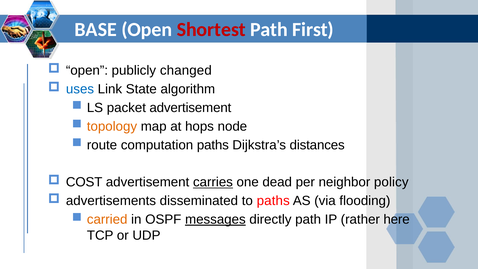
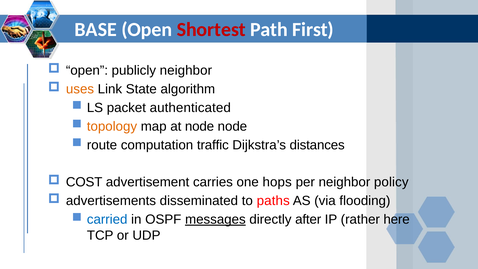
publicly changed: changed -> neighbor (186, 70)
uses colour: blue -> orange (80, 89)
packet advertisement: advertisement -> authenticated (190, 108)
at hops: hops -> node (200, 126)
computation paths: paths -> traffic (213, 145)
carries underline: present -> none (213, 182)
dead: dead -> hops (277, 182)
carried colour: orange -> blue (107, 219)
directly path: path -> after (308, 219)
